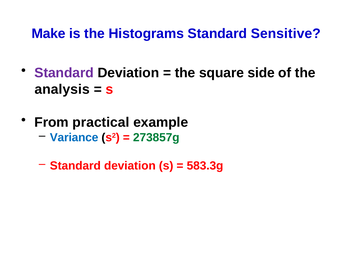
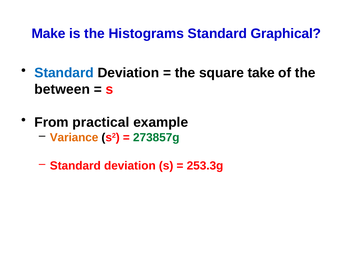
Sensitive: Sensitive -> Graphical (286, 34)
Standard colour: purple -> blue (64, 73)
side: side -> take (261, 73)
analysis: analysis -> between (62, 89)
Variance colour: blue -> orange (74, 137)
583.3g: 583.3g -> 253.3g (205, 166)
